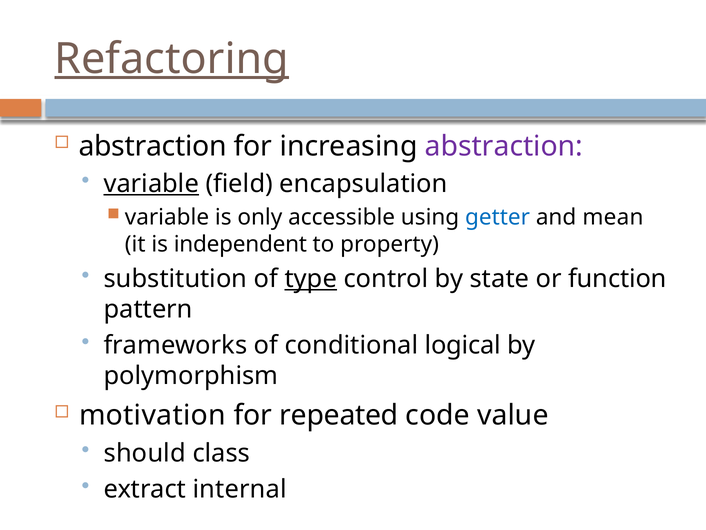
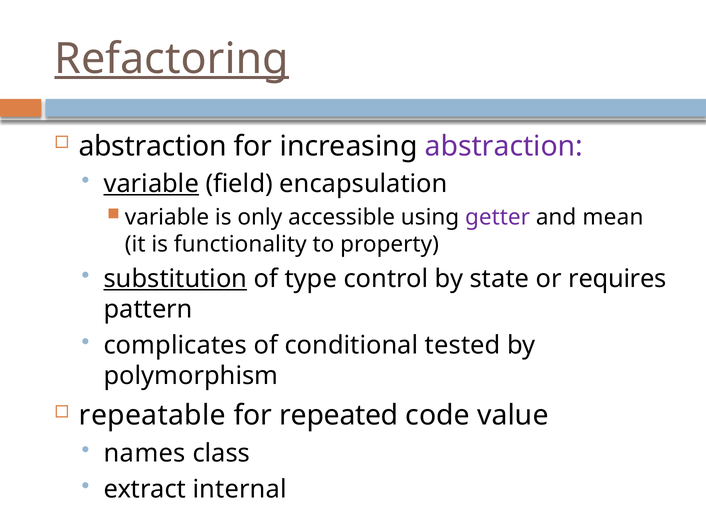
getter colour: blue -> purple (498, 217)
independent: independent -> functionality (240, 244)
substitution underline: none -> present (175, 279)
type underline: present -> none (311, 279)
function: function -> requires (617, 279)
frameworks: frameworks -> complicates (175, 345)
logical: logical -> tested (463, 345)
motivation: motivation -> repeatable (152, 415)
should: should -> names (145, 453)
